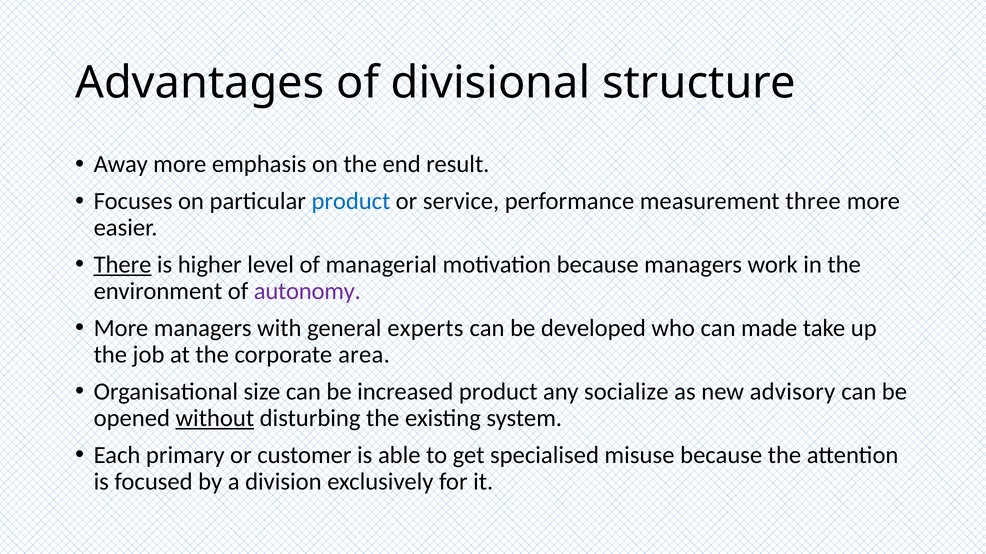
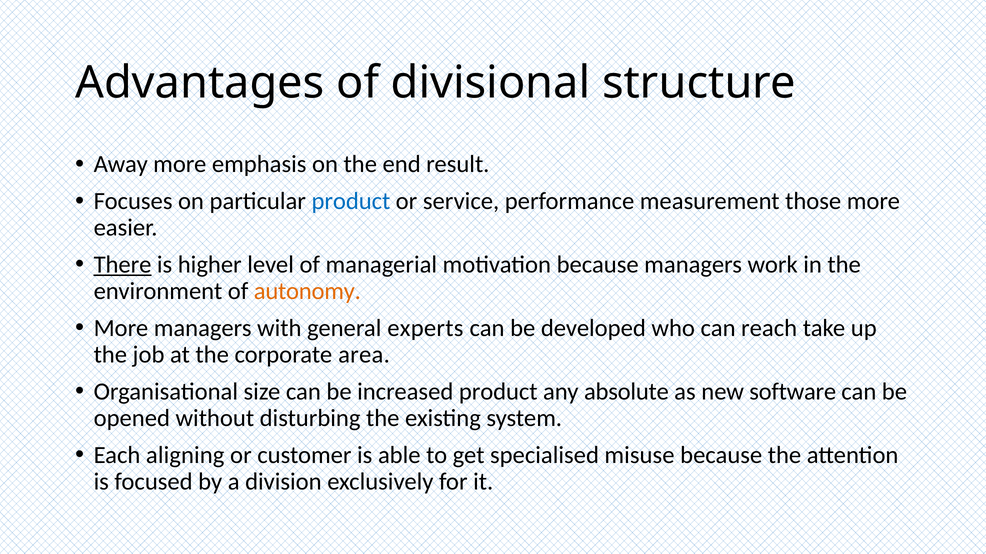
three: three -> those (813, 201)
autonomy colour: purple -> orange (307, 292)
made: made -> reach (769, 328)
socialize: socialize -> absolute (626, 392)
advisory: advisory -> software (793, 392)
without underline: present -> none (215, 418)
primary: primary -> aligning (185, 455)
